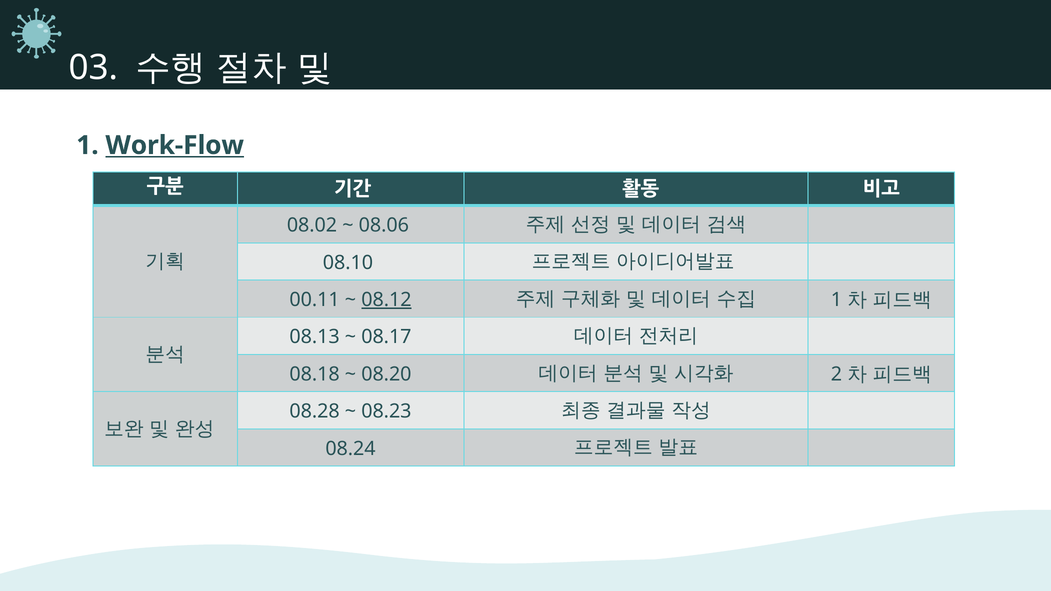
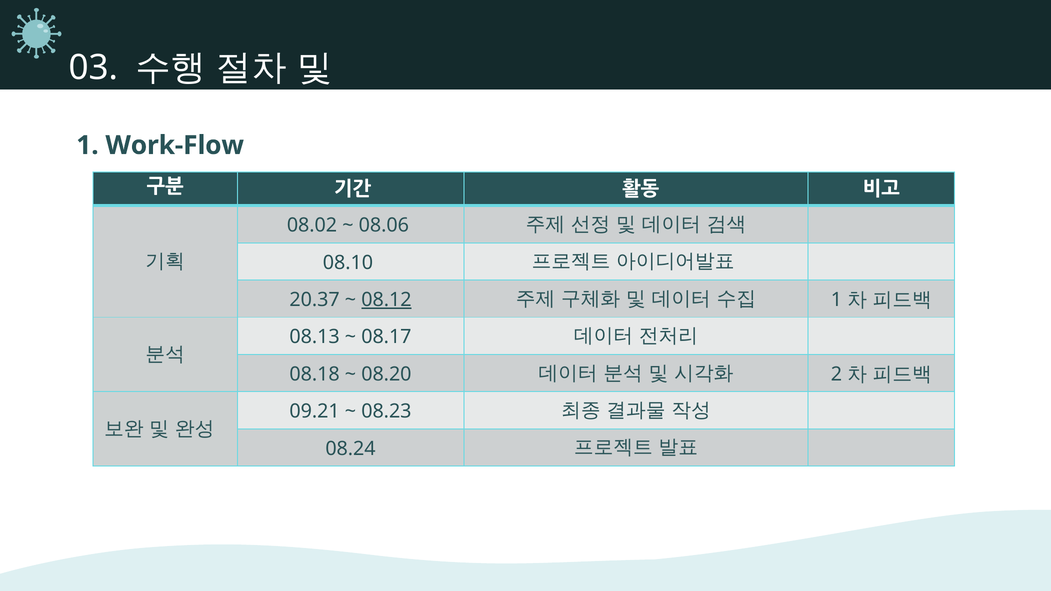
Work-Flow underline: present -> none (175, 145)
00.11: 00.11 -> 20.37 (315, 300)
08.28: 08.28 -> 09.21 (315, 411)
